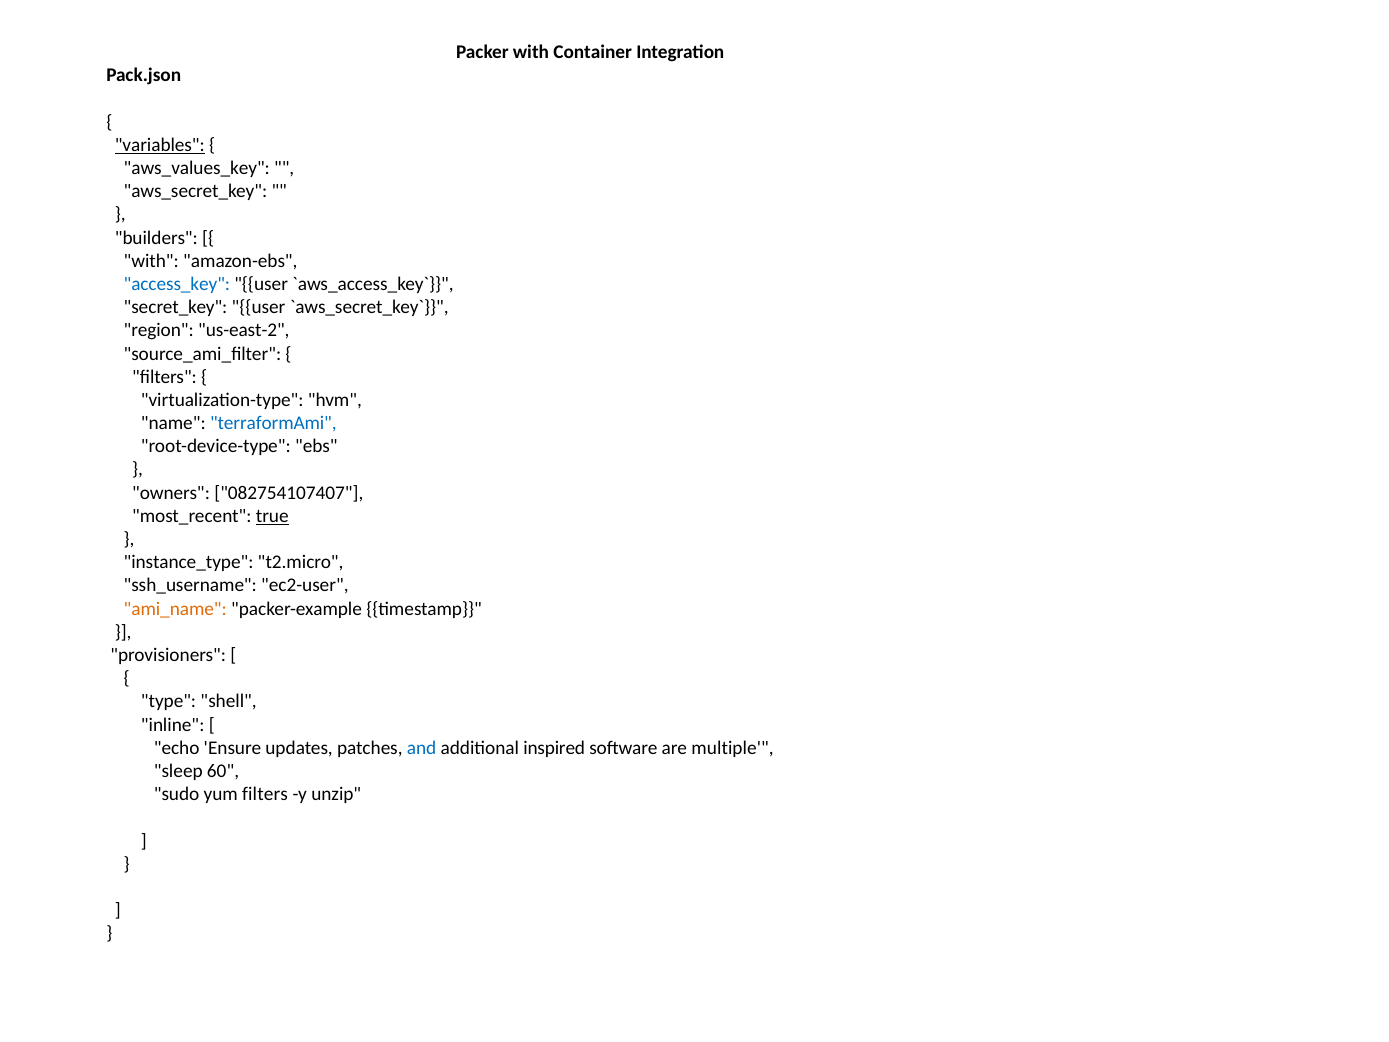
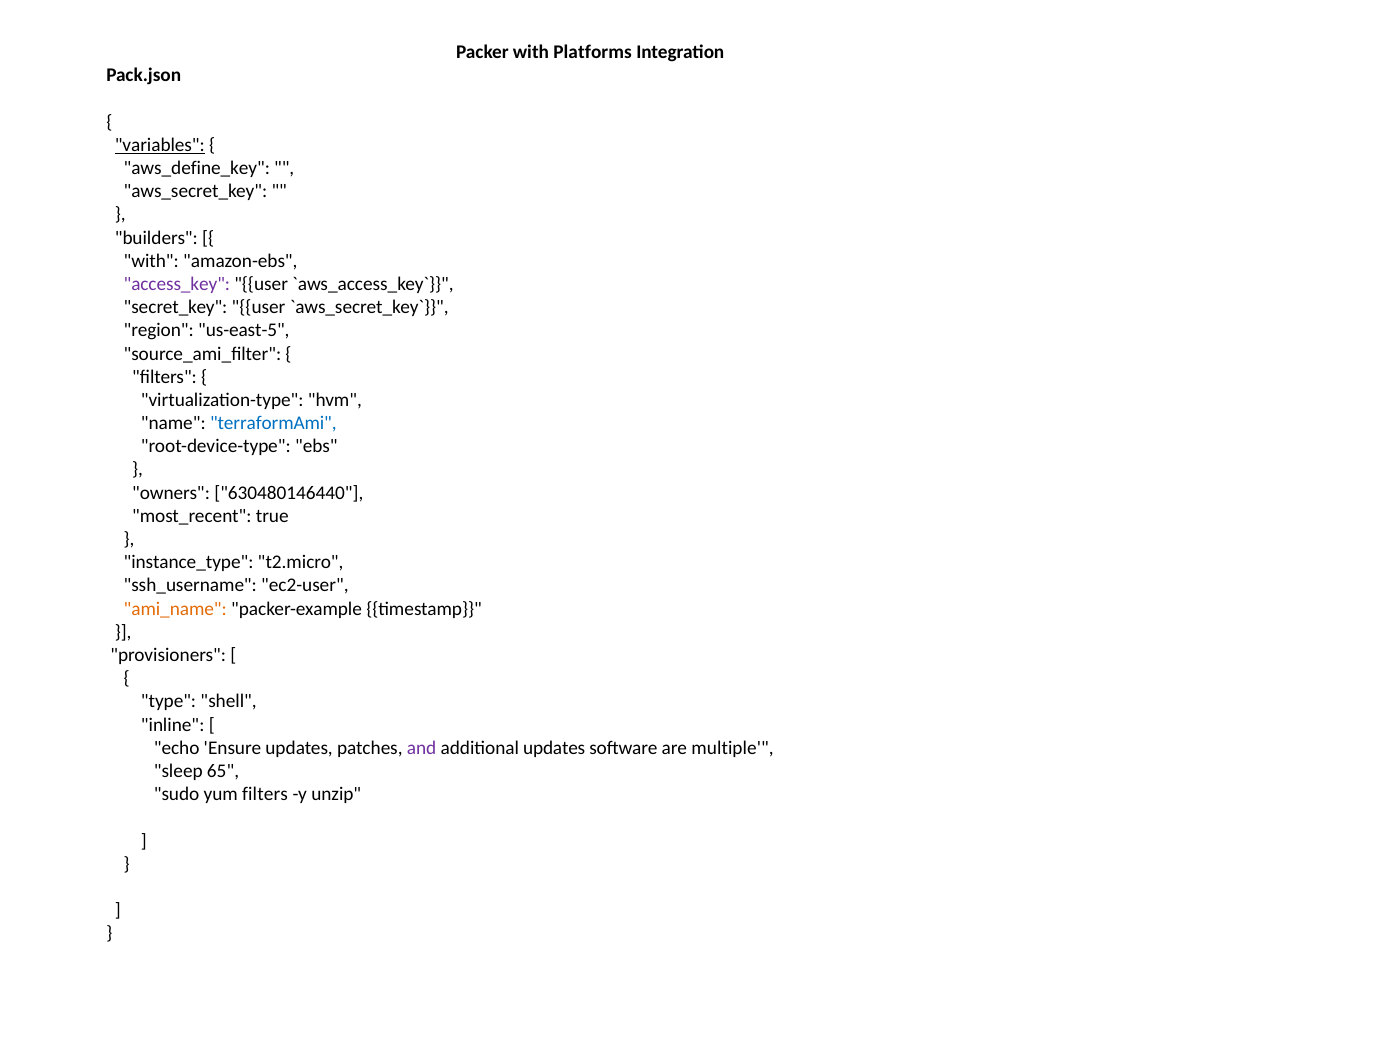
Container: Container -> Platforms (593, 52)
aws_values_key: aws_values_key -> aws_define_key (197, 168)
access_key colour: blue -> purple (177, 284)
us-east-2: us-east-2 -> us-east-5 (244, 330)
082754107407: 082754107407 -> 630480146440 (289, 493)
true underline: present -> none (272, 516)
and colour: blue -> purple (422, 748)
additional inspired: inspired -> updates (554, 748)
60: 60 -> 65 (223, 771)
